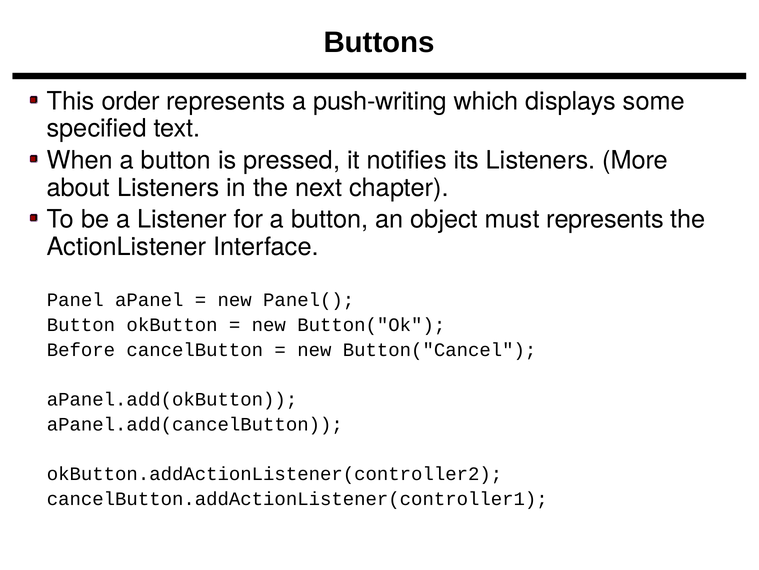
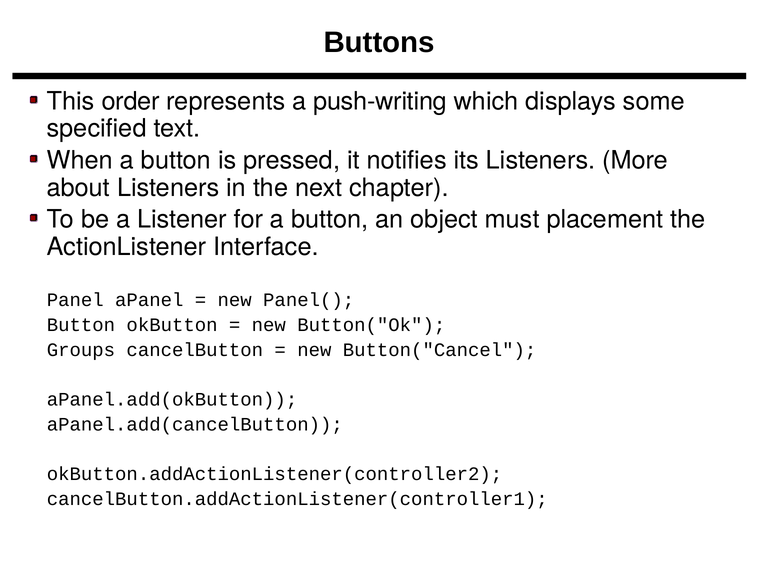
must represents: represents -> placement (605, 219)
Before: Before -> Groups (81, 349)
